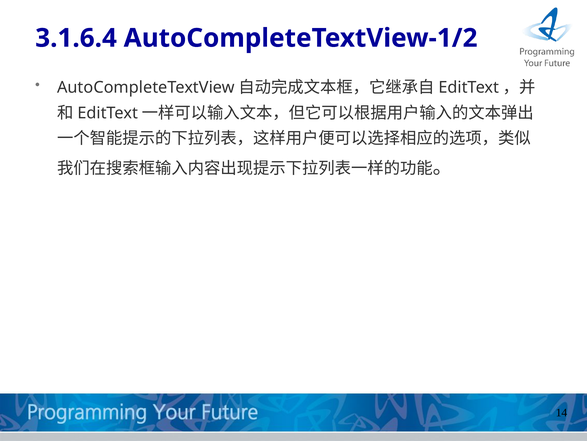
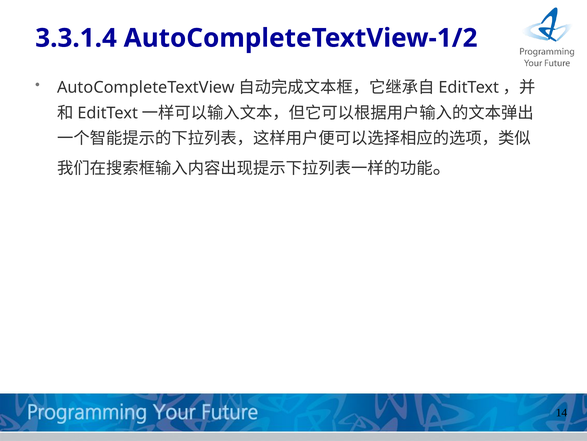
3.1.6.4: 3.1.6.4 -> 3.3.1.4 (76, 38)
